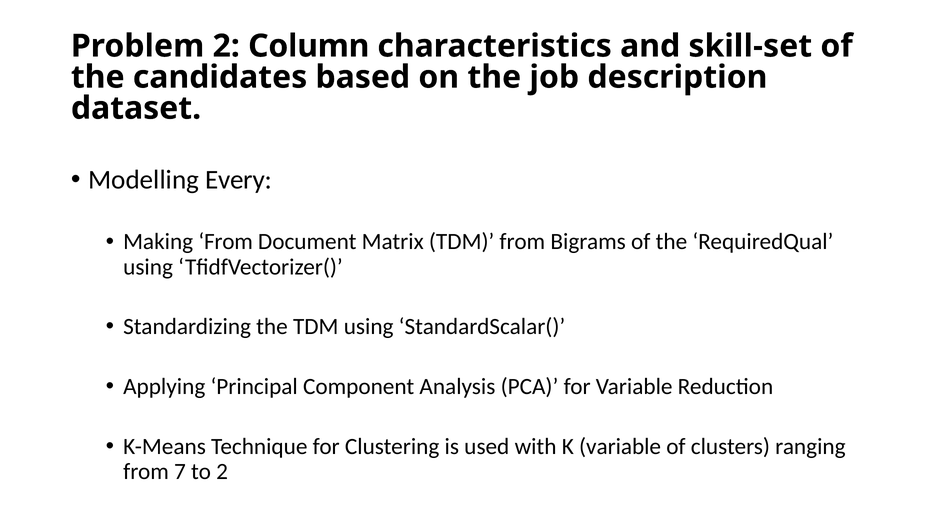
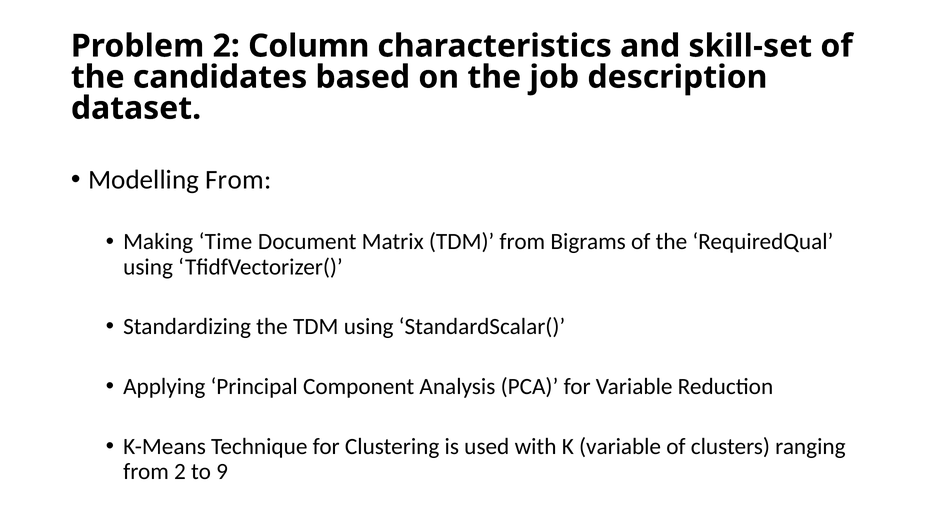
Modelling Every: Every -> From (238, 180)
Making From: From -> Time (225, 242)
from 7: 7 -> 2 (180, 472)
to 2: 2 -> 9 (222, 472)
